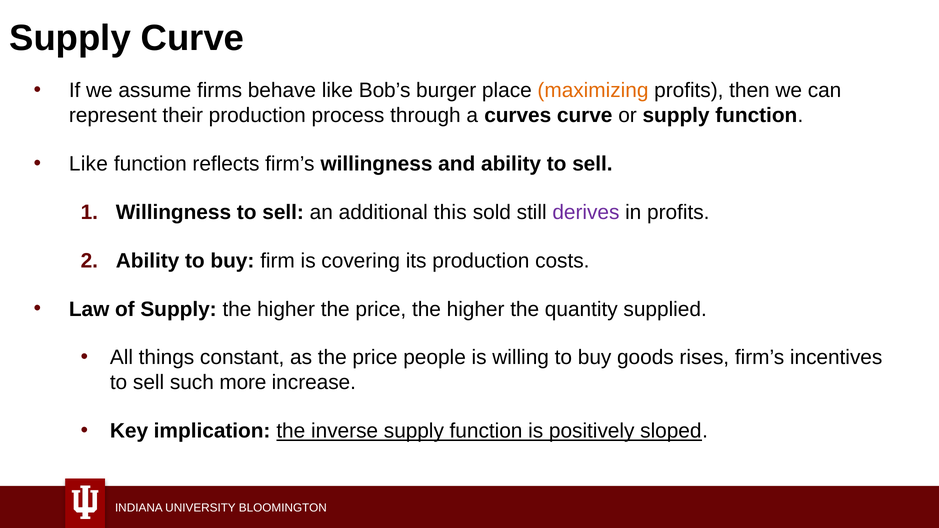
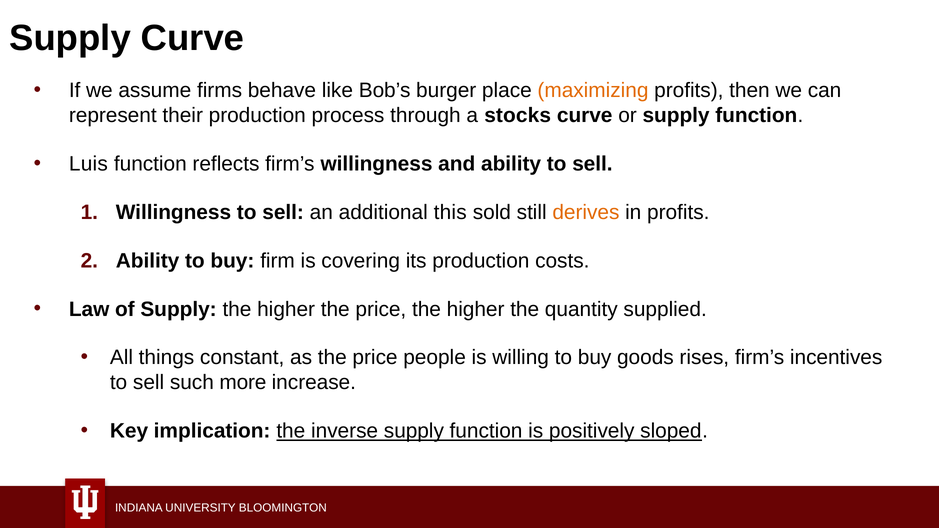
curves: curves -> stocks (518, 115)
Like: Like -> Luis (88, 164)
derives colour: purple -> orange (586, 212)
